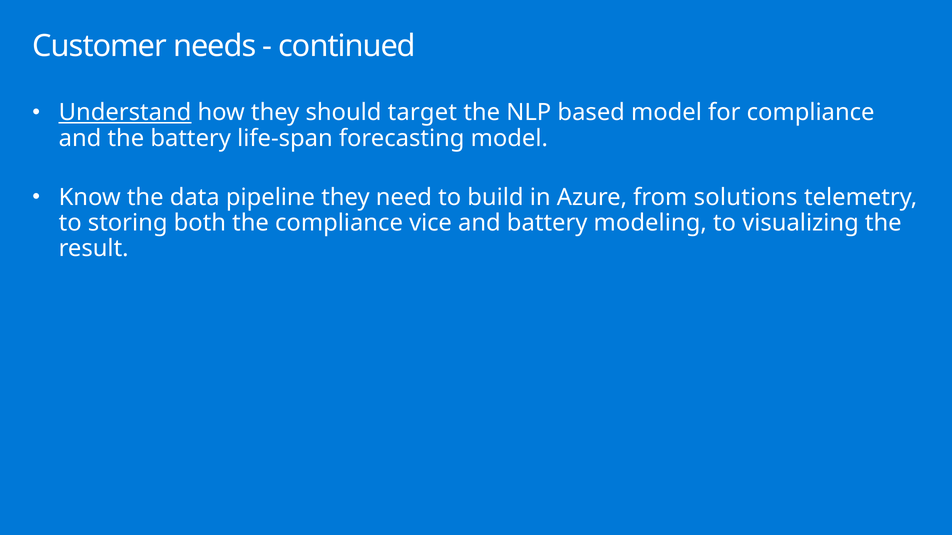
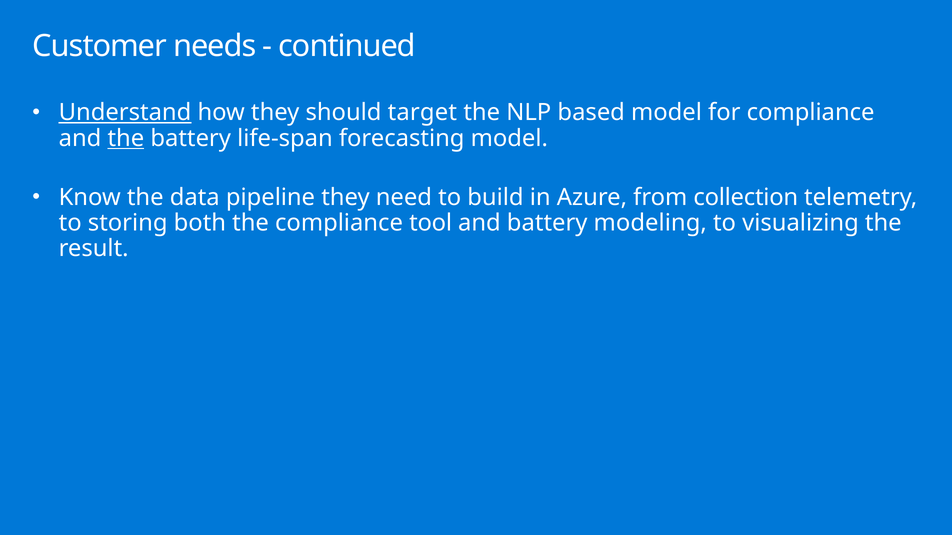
the underline: none -> present (126, 138)
solutions: solutions -> collection (746, 197)
vice: vice -> tool (431, 223)
